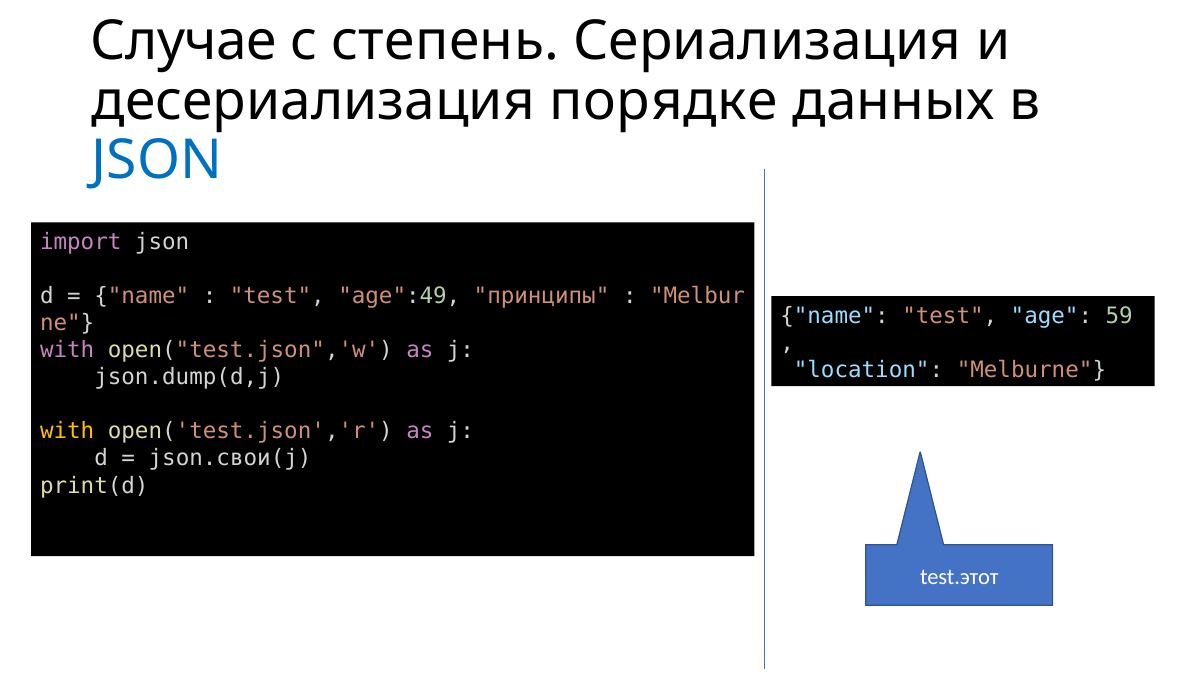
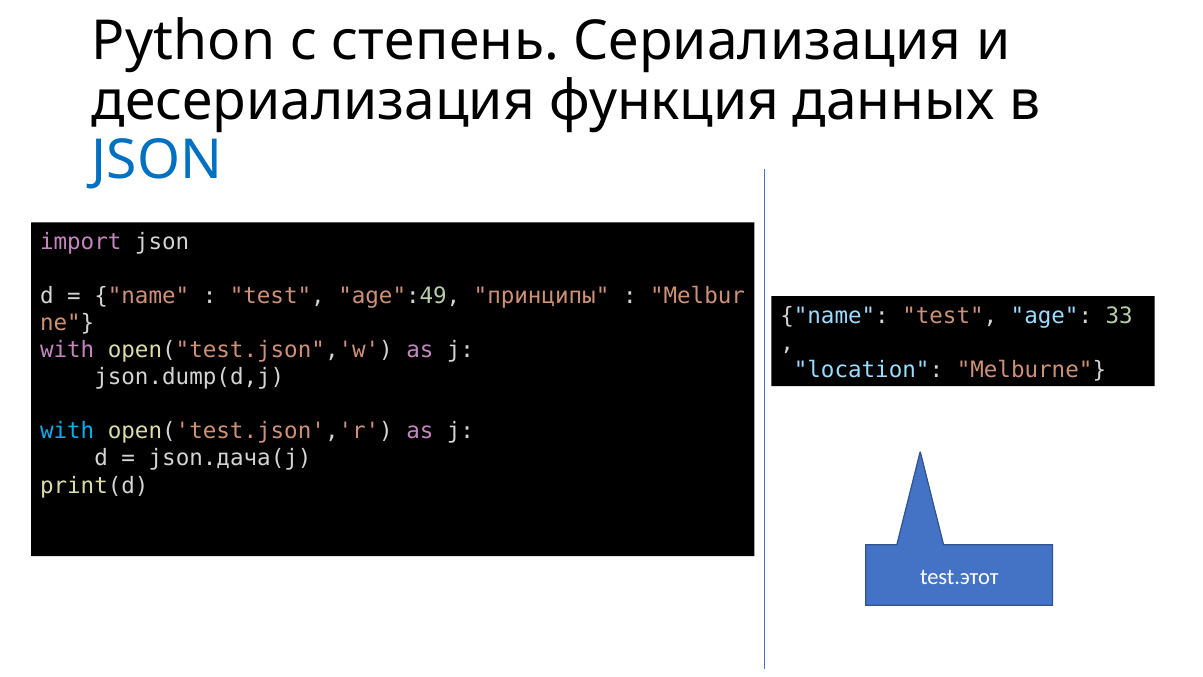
Случае: Случае -> Python (184, 42)
порядке: порядке -> функция (664, 101)
59: 59 -> 33 (1119, 315)
with colour: yellow -> light blue (67, 431)
json.свои(j: json.свои(j -> json.дача(j (230, 458)
